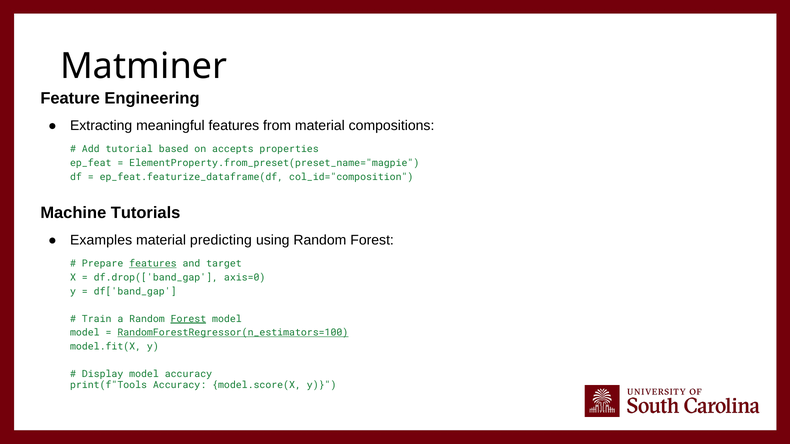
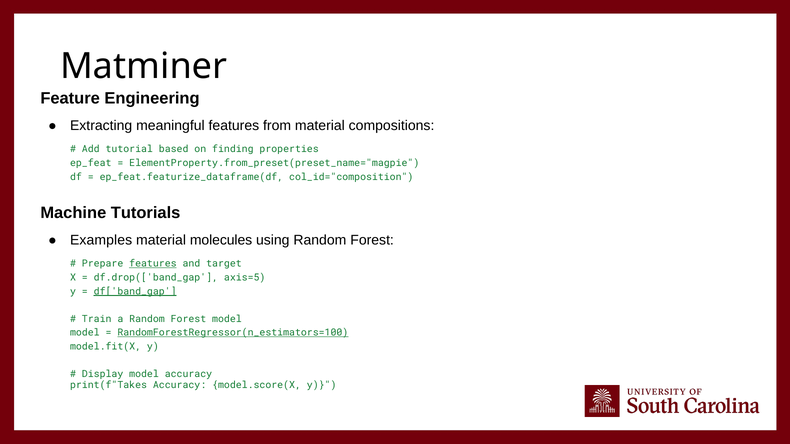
accepts: accepts -> finding (233, 149)
predicting: predicting -> molecules (221, 240)
axis=0: axis=0 -> axis=5 (245, 278)
df['band_gap underline: none -> present (135, 291)
Forest underline: present -> none (188, 319)
print(f"Tools: print(f"Tools -> print(f"Takes (109, 385)
